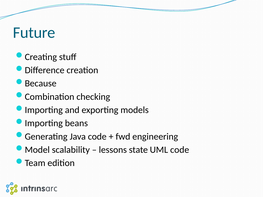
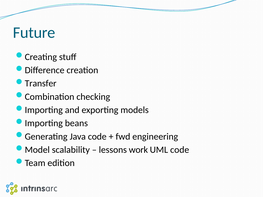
Because: Because -> Transfer (41, 84)
state: state -> work (138, 150)
